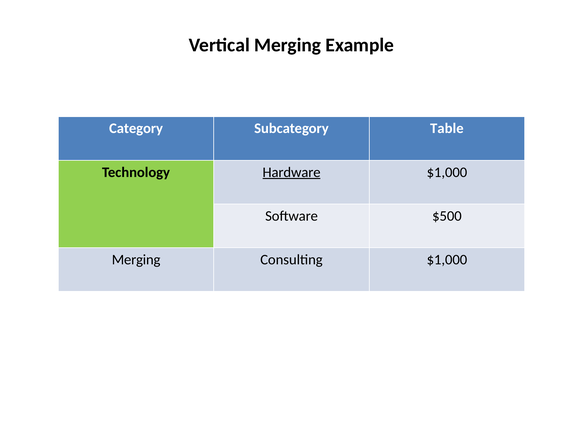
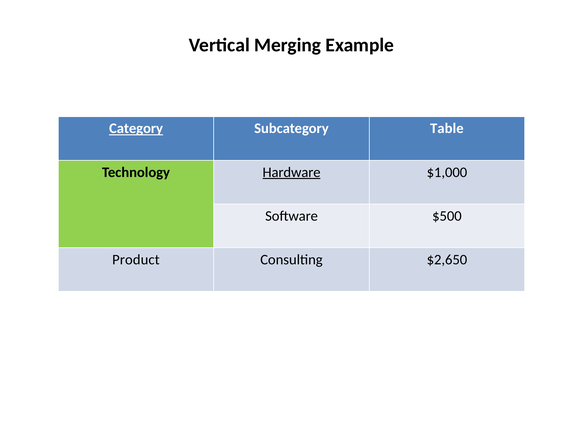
Category underline: none -> present (136, 129)
Merging: Merging -> Product (136, 260)
Consulting $1,000: $1,000 -> $2,650 (447, 260)
